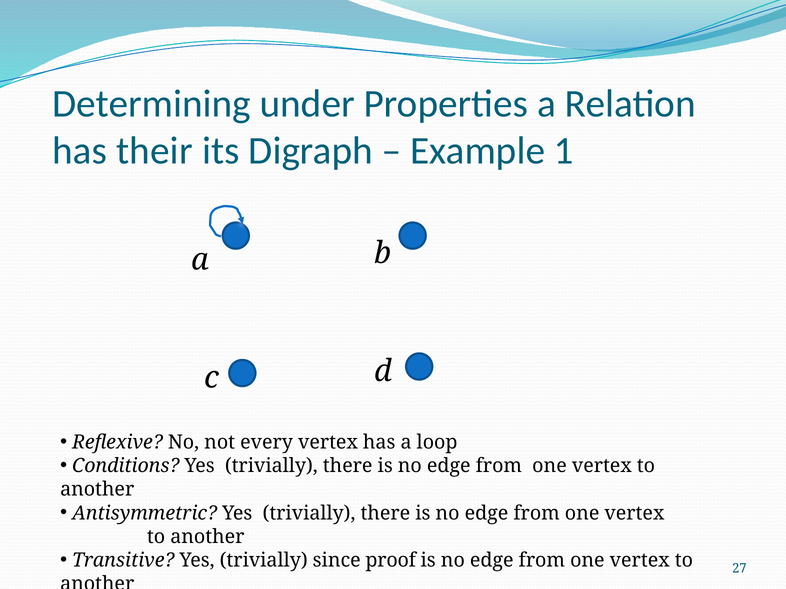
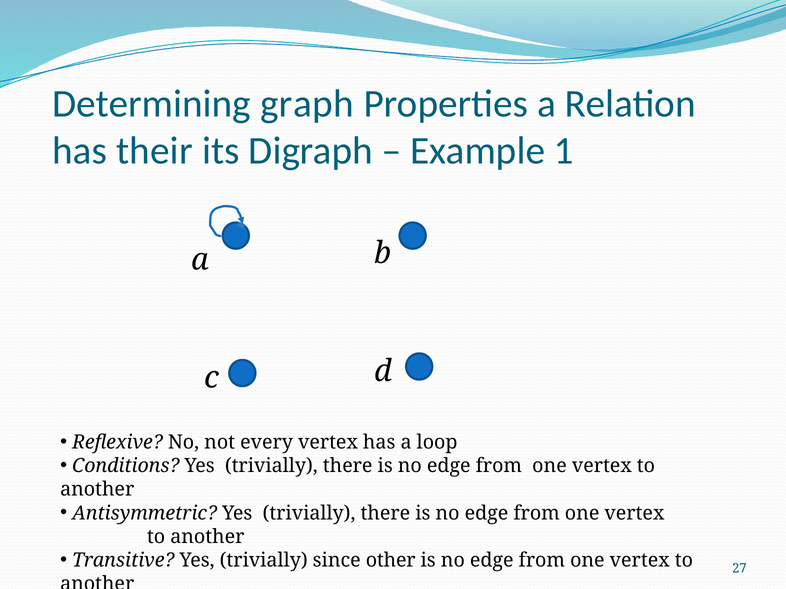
under: under -> graph (307, 104)
proof: proof -> other (391, 561)
